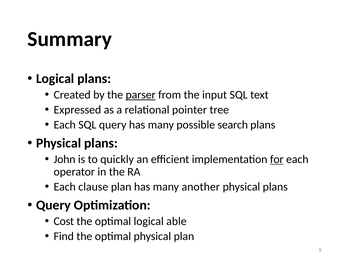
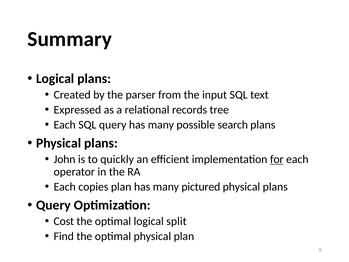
parser underline: present -> none (141, 95)
pointer: pointer -> records (190, 110)
clause: clause -> copies (93, 187)
another: another -> pictured (201, 187)
able: able -> split (176, 221)
